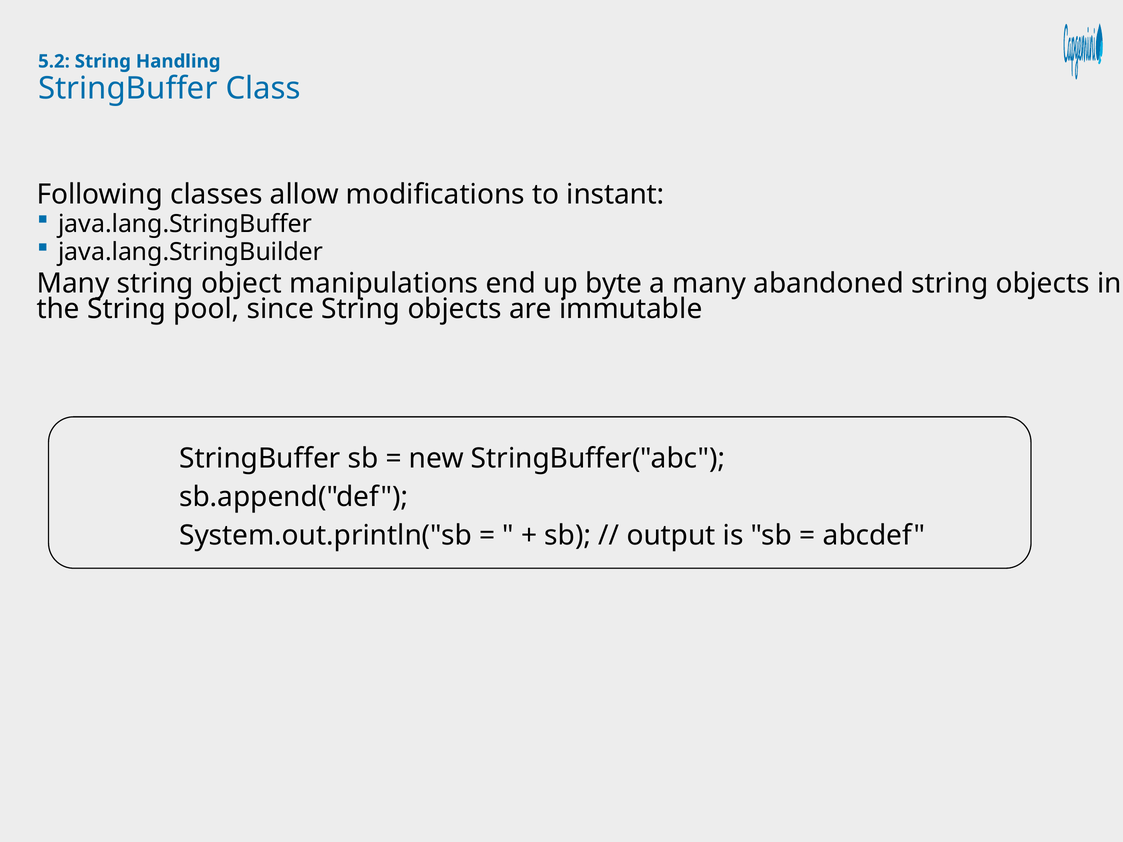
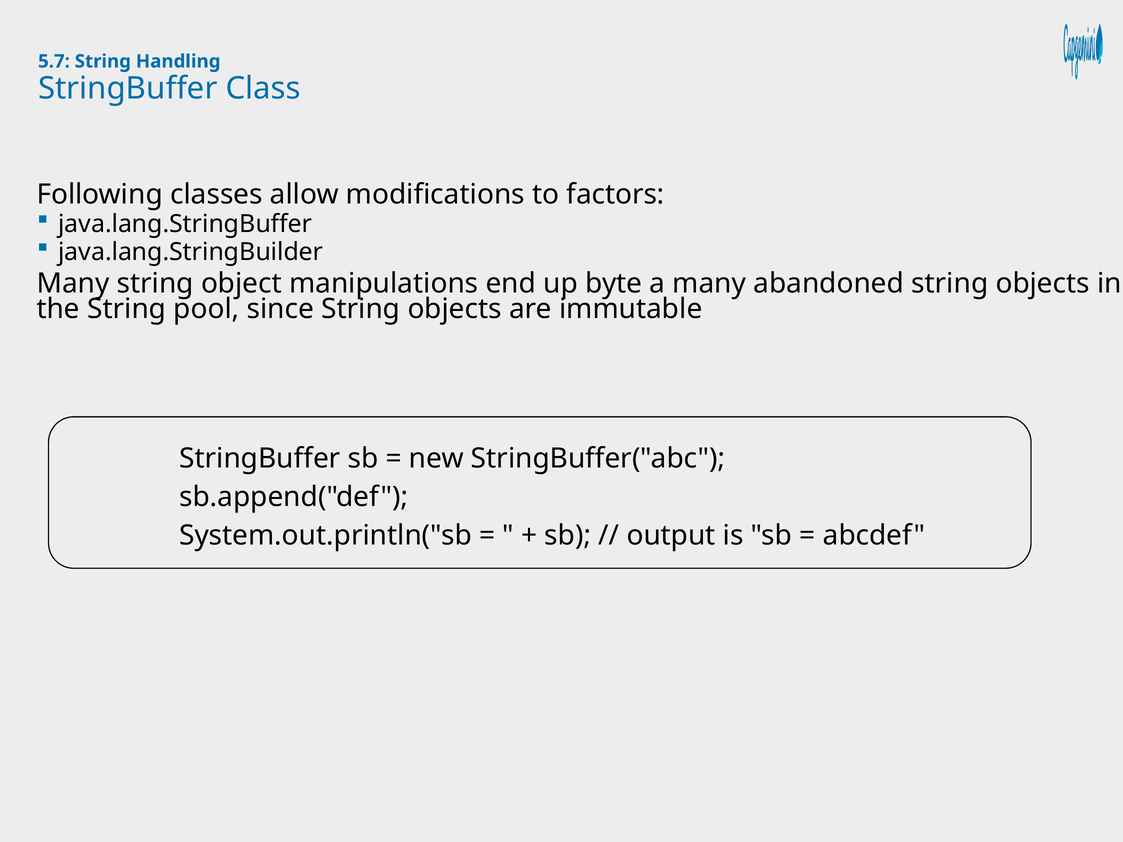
5.2: 5.2 -> 5.7 (54, 61)
instant: instant -> factors (615, 194)
